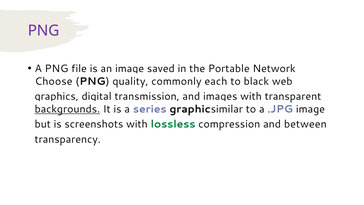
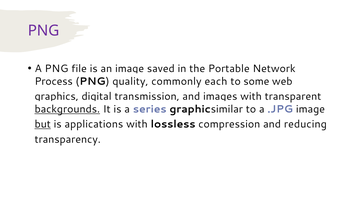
Choose: Choose -> Process (54, 81)
black: black -> some (256, 81)
but underline: none -> present (43, 124)
screenshots: screenshots -> applications (94, 124)
lossless colour: green -> black (173, 124)
between: between -> reducing (305, 124)
